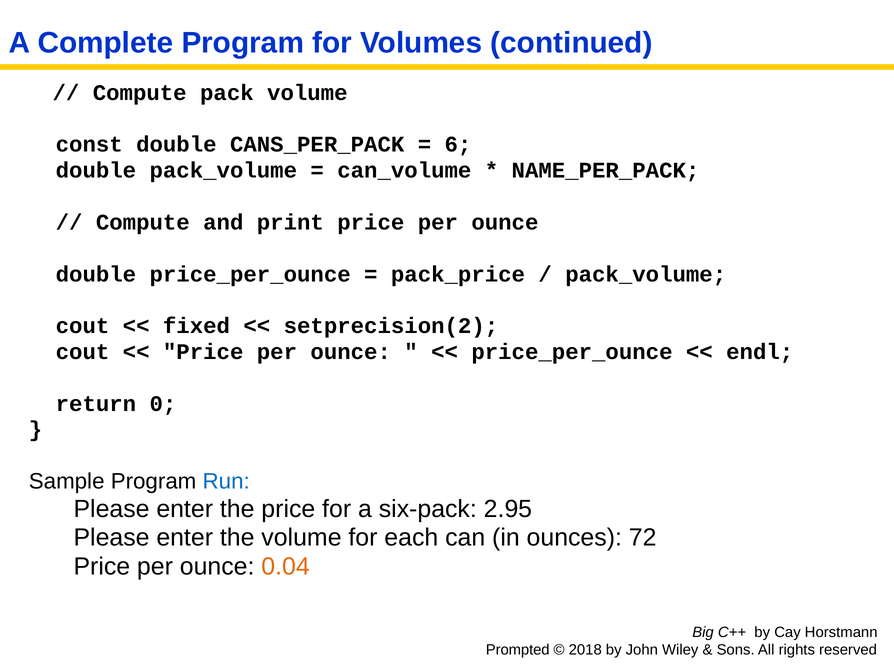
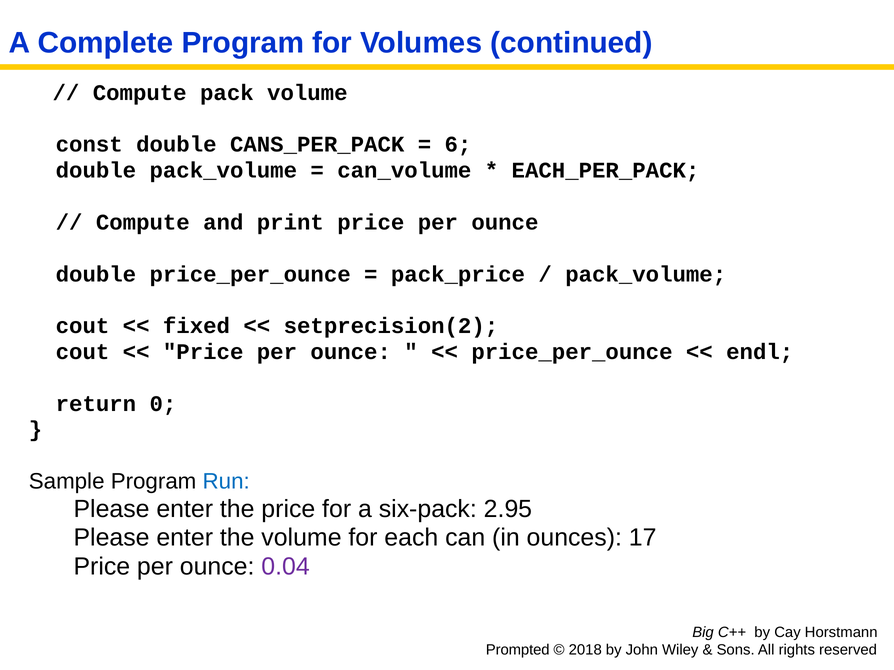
NAME_PER_PACK: NAME_PER_PACK -> EACH_PER_PACK (605, 171)
72: 72 -> 17 (643, 538)
0.04 colour: orange -> purple (286, 567)
